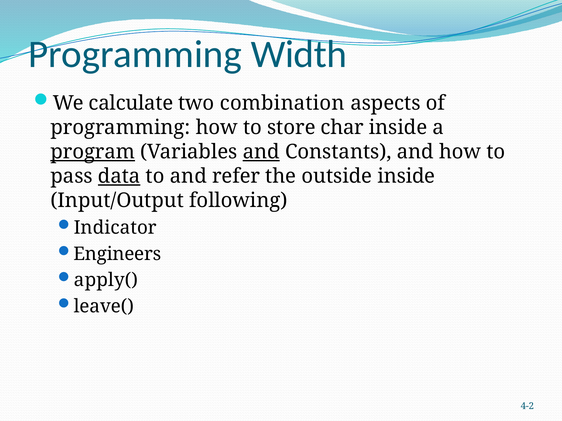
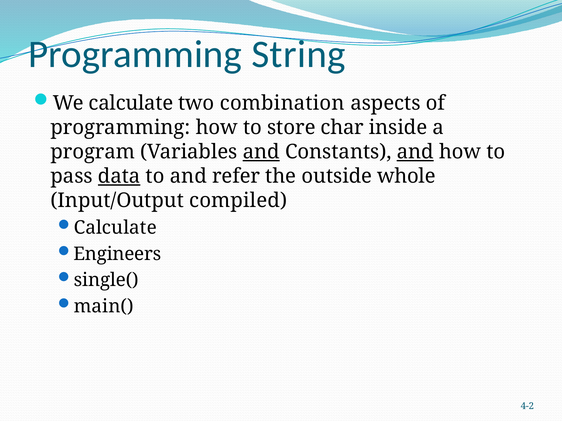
Width: Width -> String (298, 54)
program underline: present -> none (93, 152)
and underline: none -> present (415, 152)
outside inside: inside -> whole (406, 176)
following: following -> compiled (238, 201)
Indicator: Indicator -> Calculate (115, 228)
apply(: apply( -> single( (106, 280)
leave(: leave( -> main( (104, 307)
